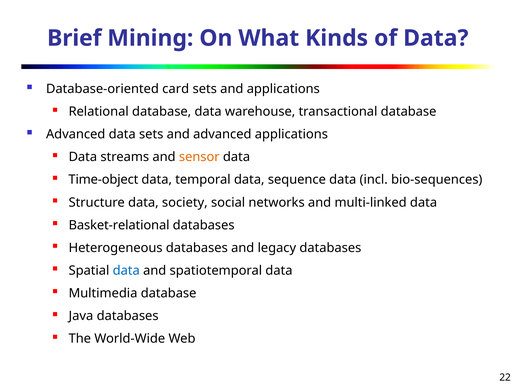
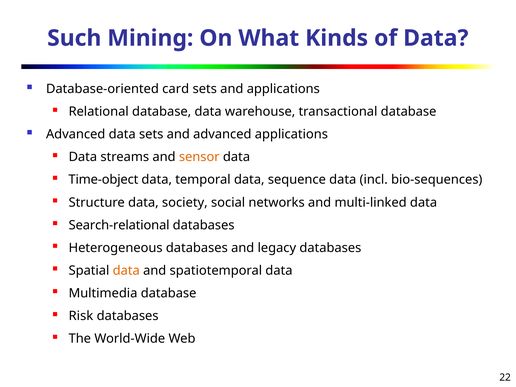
Brief: Brief -> Such (74, 38)
Basket-relational: Basket-relational -> Search-relational (119, 225)
data colour: blue -> orange (126, 271)
Java: Java -> Risk (81, 316)
